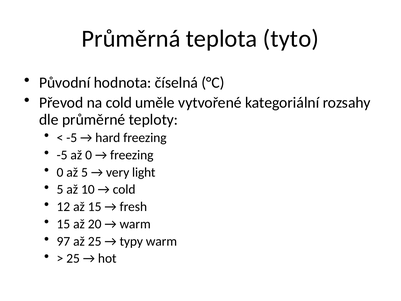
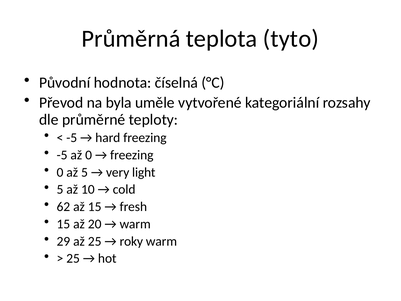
na cold: cold -> byla (119, 103)
12: 12 -> 62 (63, 207)
97: 97 -> 29 (63, 241)
typy: typy -> roky (131, 241)
